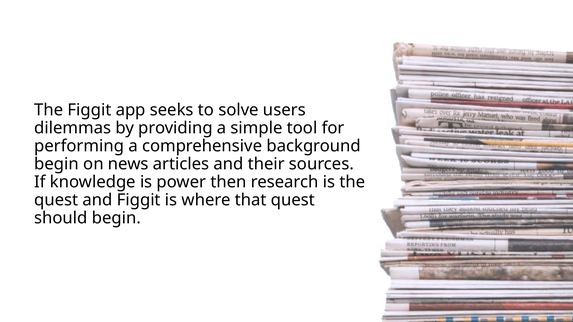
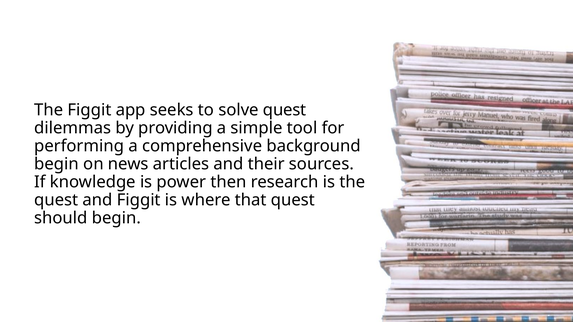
solve users: users -> quest (285, 110)
